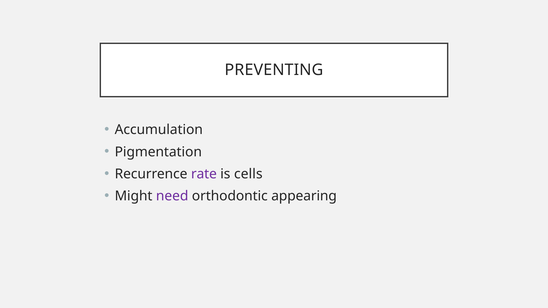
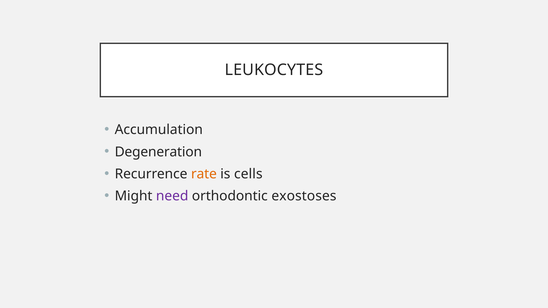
PREVENTING: PREVENTING -> LEUKOCYTES (274, 70)
Pigmentation: Pigmentation -> Degeneration (158, 152)
rate colour: purple -> orange (204, 174)
appearing: appearing -> exostoses (304, 196)
